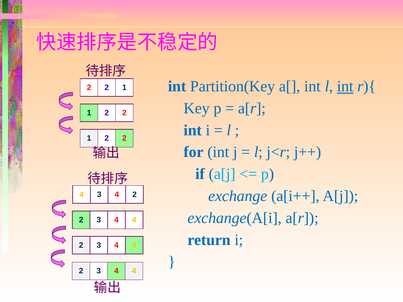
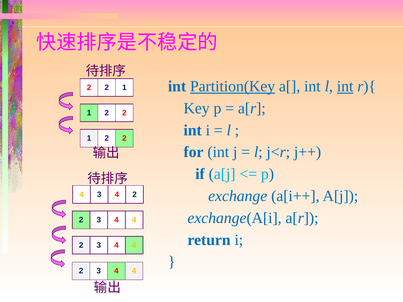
Partition(Key underline: none -> present (233, 86)
